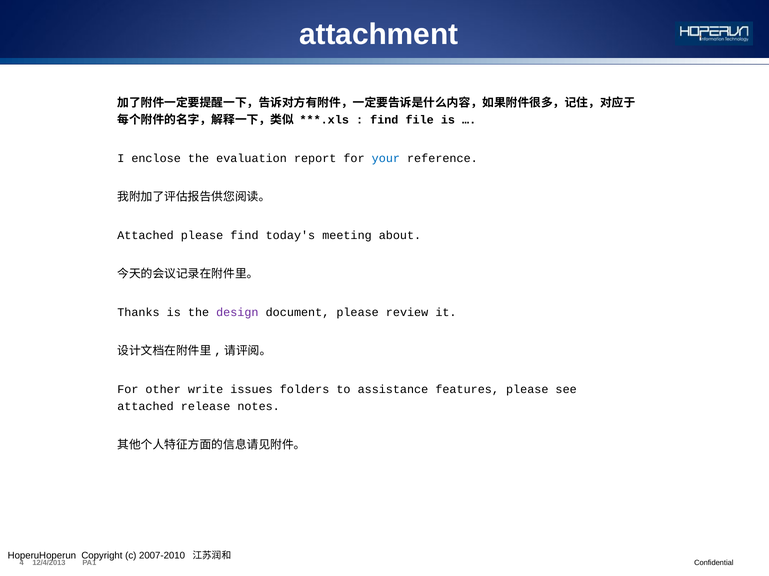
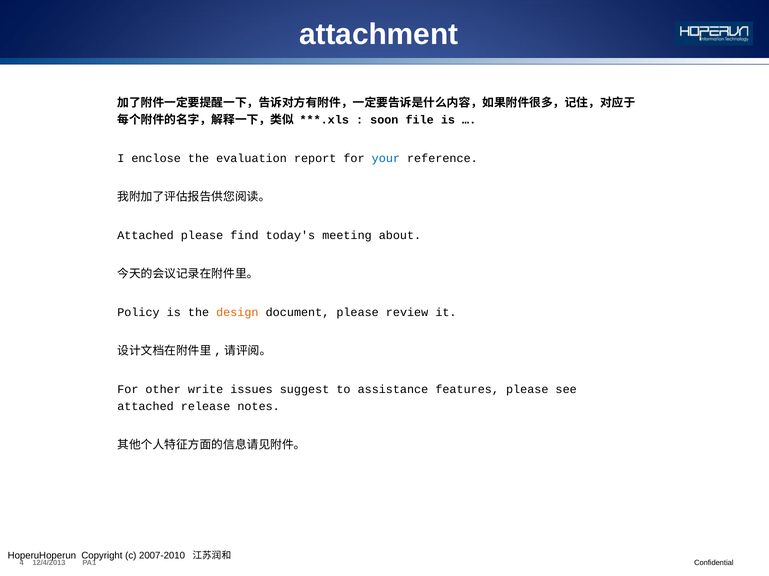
find: find -> soon (384, 120)
Thanks: Thanks -> Policy (138, 313)
design colour: purple -> orange (237, 313)
folders: folders -> suggest (305, 390)
